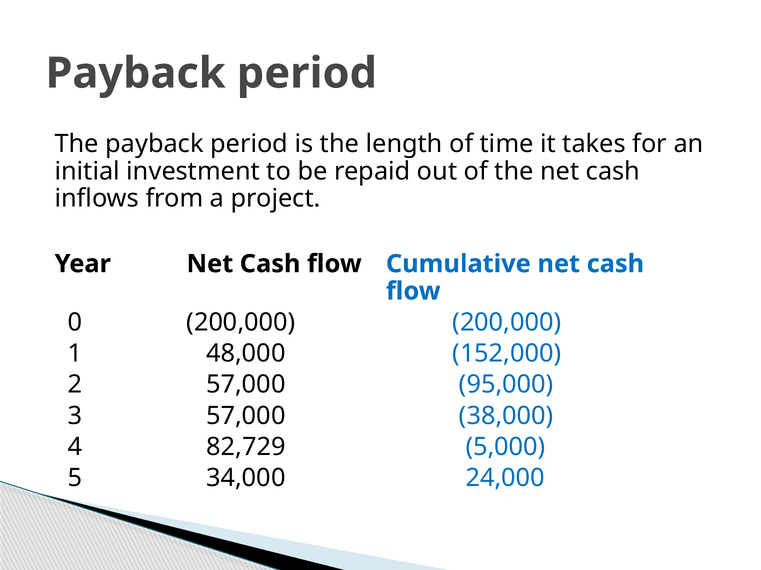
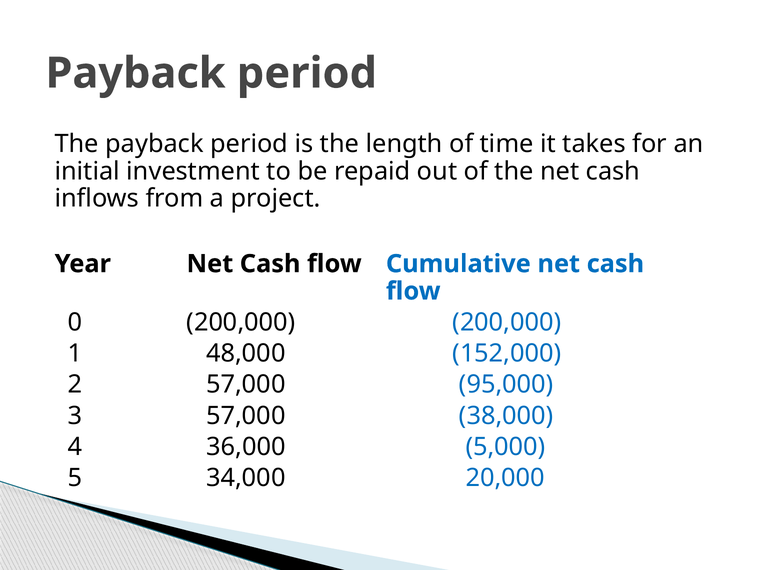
82,729: 82,729 -> 36,000 (246, 447)
24,000: 24,000 -> 20,000 (505, 479)
